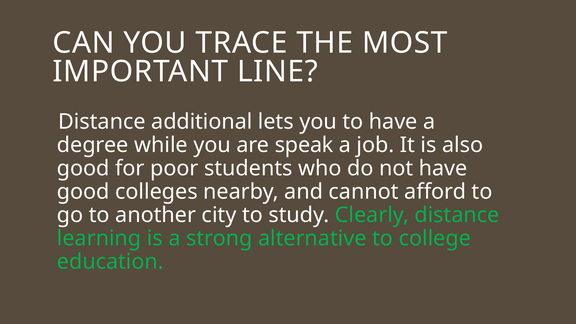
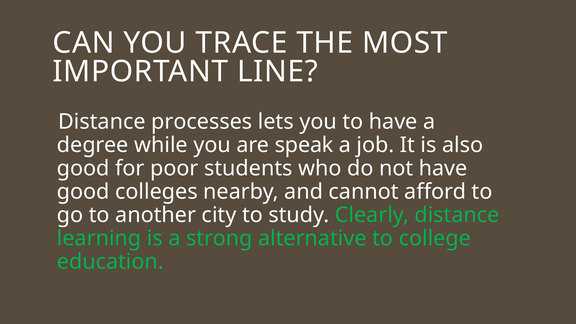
additional: additional -> processes (202, 122)
